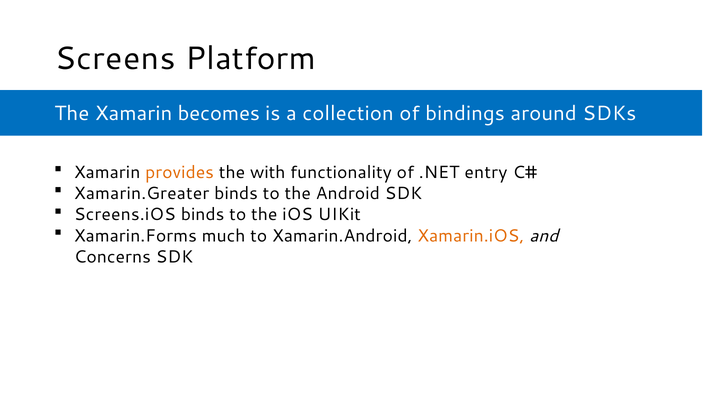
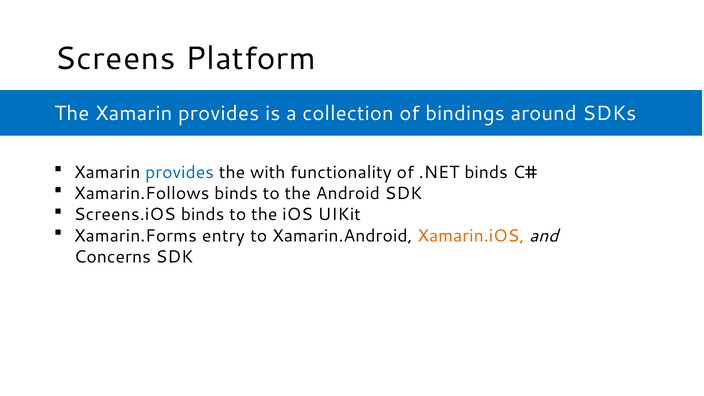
The Xamarin becomes: becomes -> provides (219, 114)
provides colour: orange -> blue (180, 172)
.NET entry: entry -> binds (486, 172)
Xamarin.Greater: Xamarin.Greater -> Xamarin.Follows (142, 194)
much: much -> entry (223, 236)
